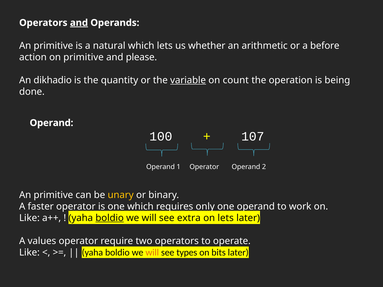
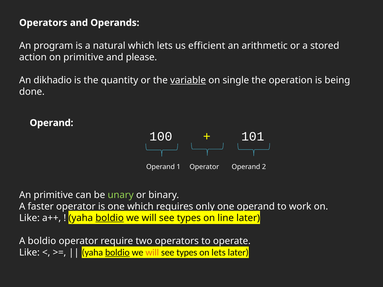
and underline: present -> none (79, 23)
primitive: primitive -> program (53, 46)
whether: whether -> efficient (207, 46)
before: before -> stored (325, 46)
count: count -> single (236, 80)
107: 107 -> 101 (253, 137)
unary colour: yellow -> light green (121, 195)
extra: extra -> types (189, 218)
on lets: lets -> line (226, 218)
A values: values -> boldio (42, 241)
boldio underline: none -> present (117, 253)
on bits: bits -> lets (219, 253)
